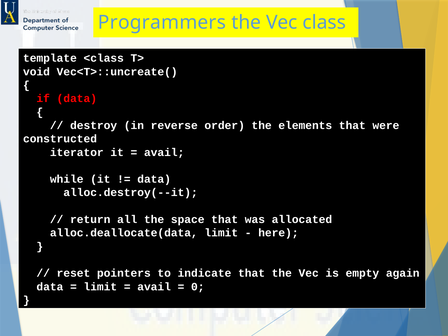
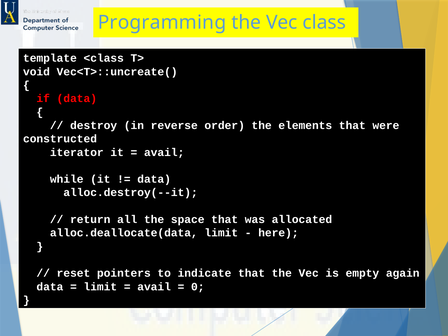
Programmers: Programmers -> Programming (162, 23)
